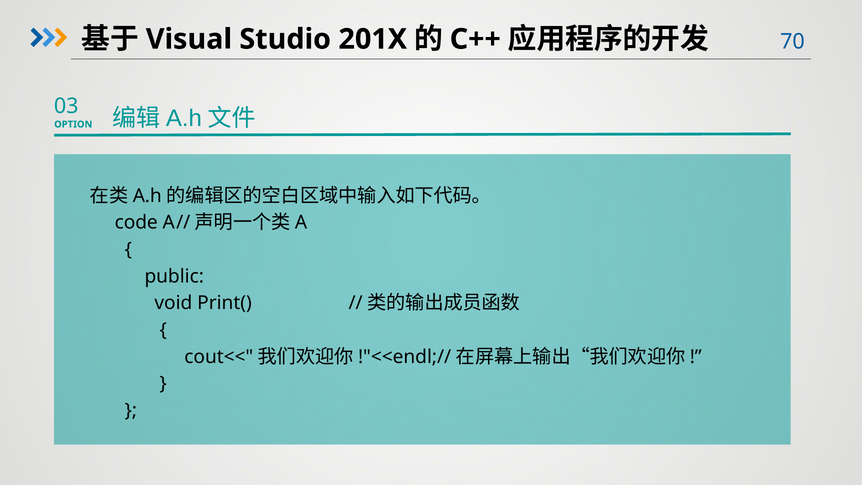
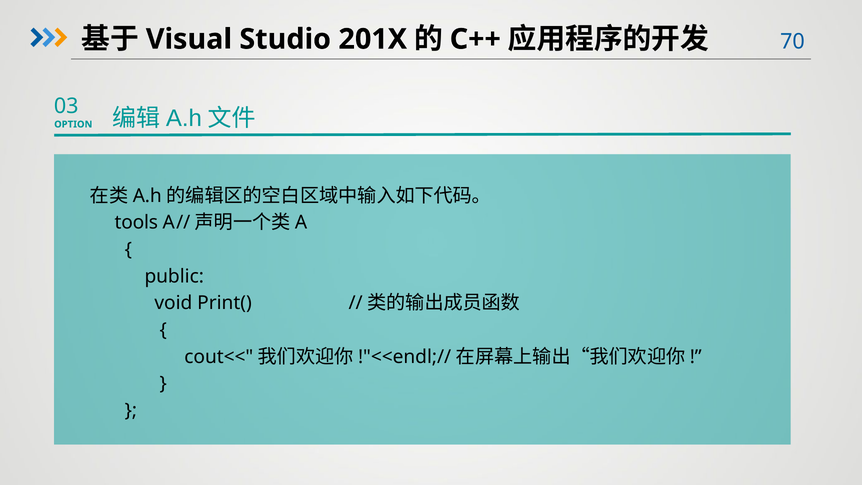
code: code -> tools (136, 223)
